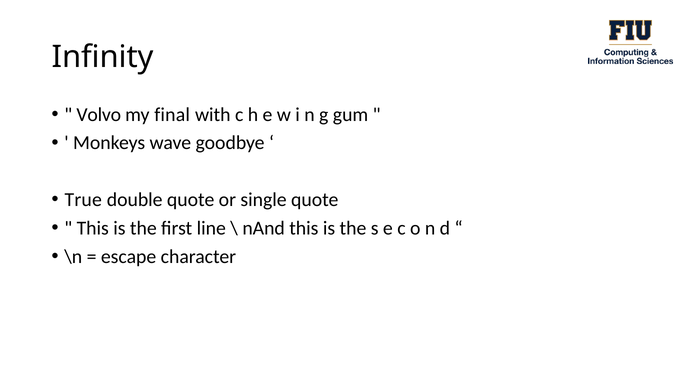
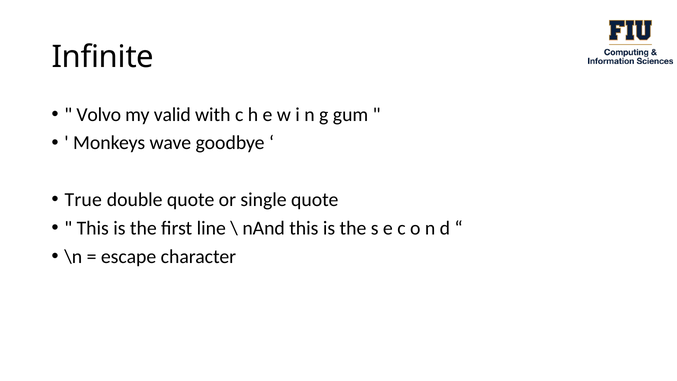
Infinity: Infinity -> Infinite (103, 57)
final: final -> valid (172, 114)
